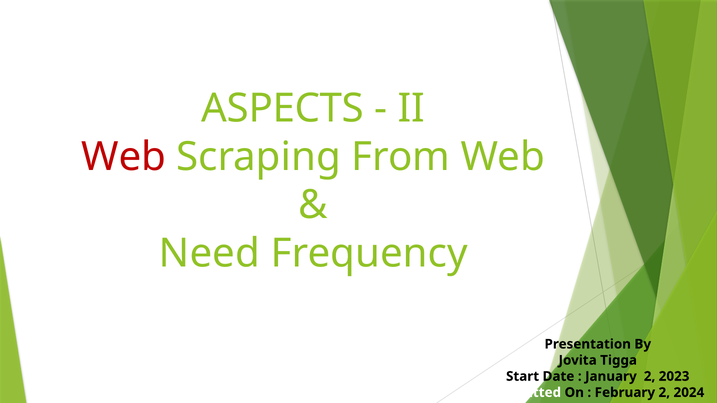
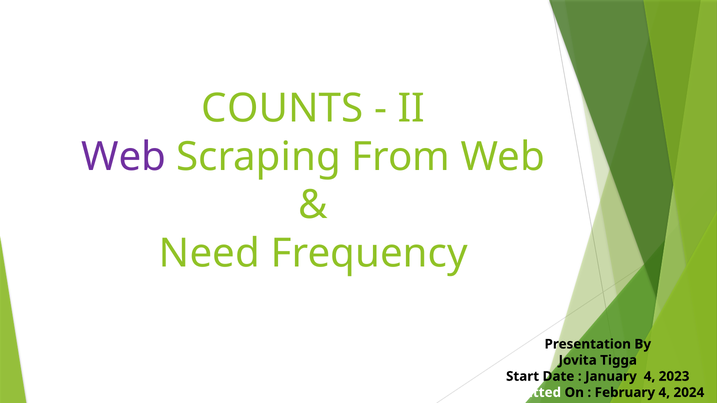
ASPECTS: ASPECTS -> COUNTS (282, 108)
Web colour: red -> purple (124, 157)
January 2: 2 -> 4 (650, 377)
February 2: 2 -> 4 (664, 393)
